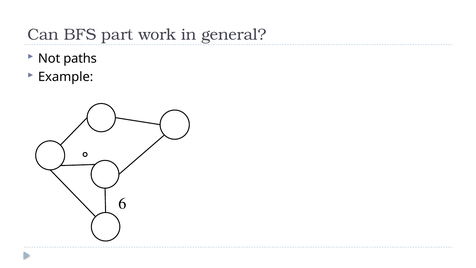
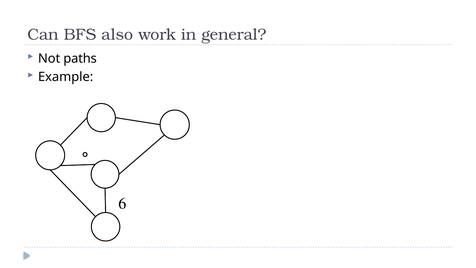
part: part -> also (117, 34)
